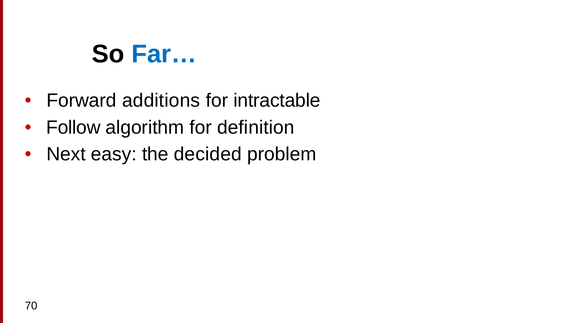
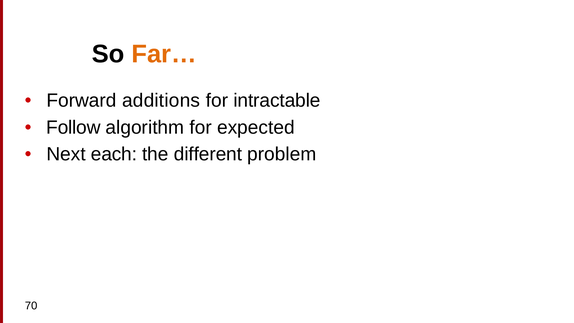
Far… colour: blue -> orange (164, 54)
definition: definition -> expected (256, 127)
easy: easy -> each (114, 154)
decided: decided -> different (208, 154)
